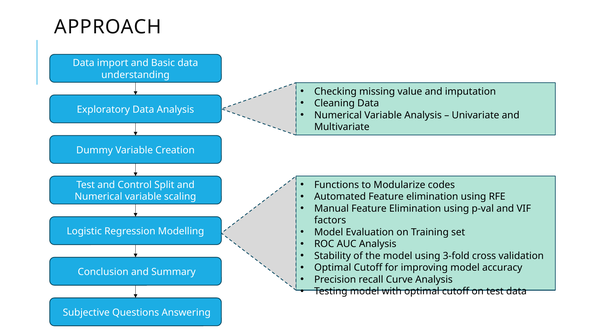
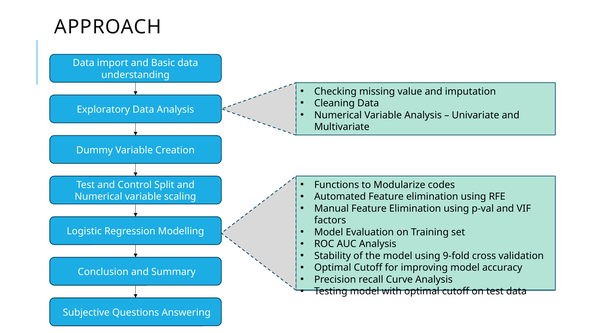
3-fold: 3-fold -> 9-fold (456, 256)
